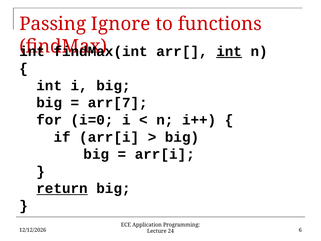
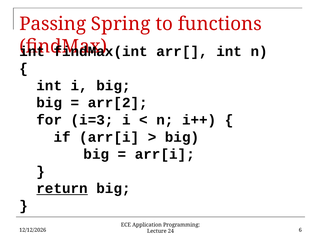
Ignore: Ignore -> Spring (121, 24)
int underline: present -> none (229, 51)
arr[7: arr[7 -> arr[2 (118, 103)
i=0: i=0 -> i=3 (92, 120)
